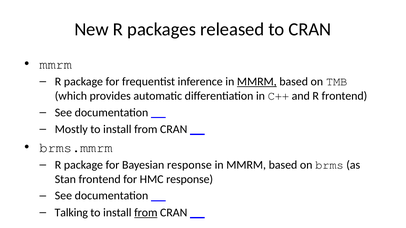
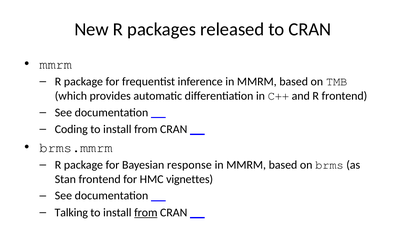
MMRM underline: present -> none (257, 82)
Mostly: Mostly -> Coding (71, 129)
HMC response: response -> vignettes (190, 179)
